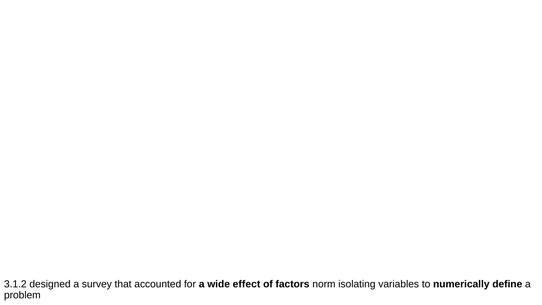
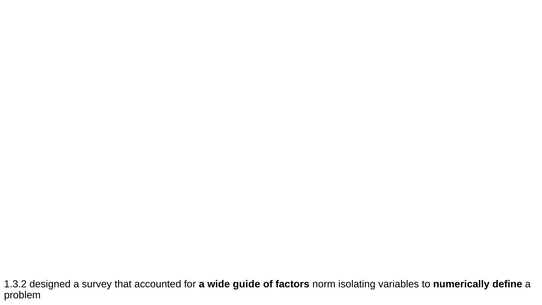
3.1.2: 3.1.2 -> 1.3.2 (15, 284)
effect: effect -> guide (247, 284)
